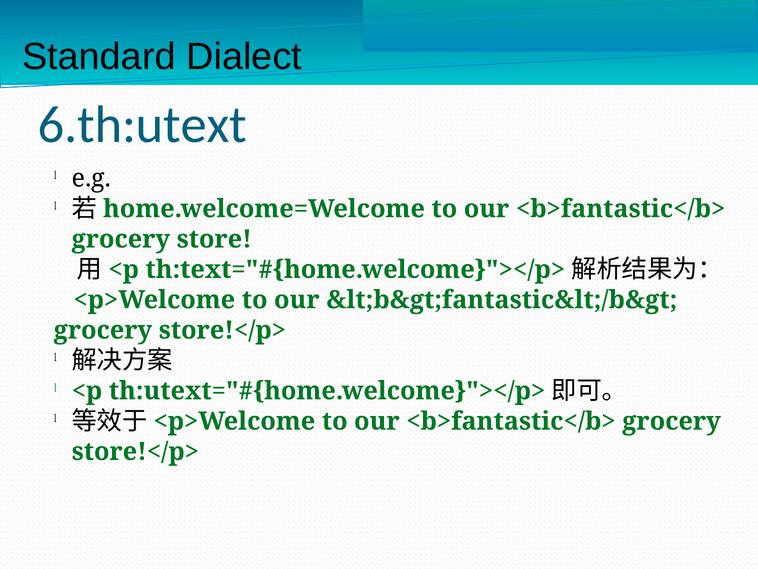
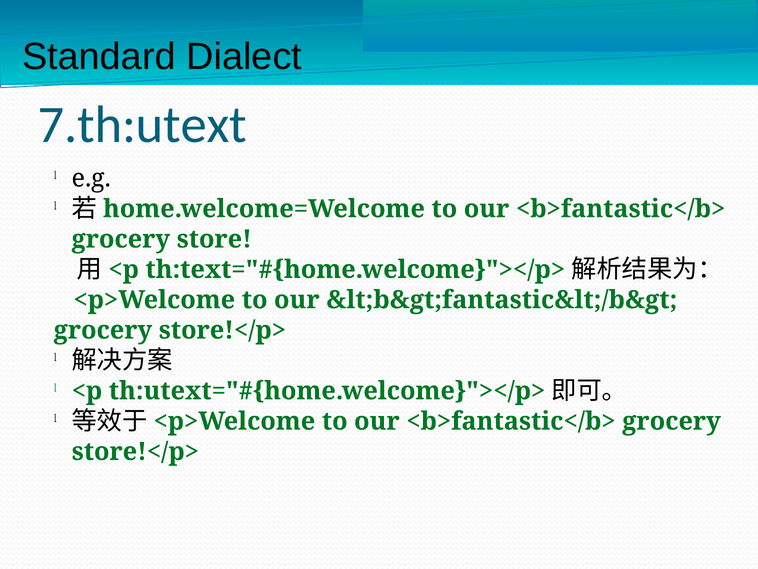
6.th:utext: 6.th:utext -> 7.th:utext (142, 125)
